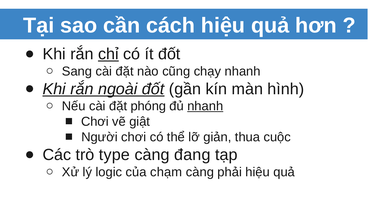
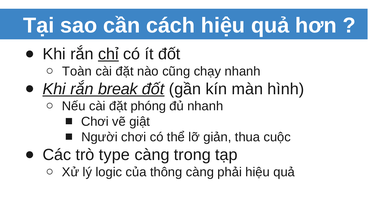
Sang: Sang -> Toàn (77, 71)
ngoài: ngoài -> break (118, 89)
nhanh underline: present -> none (205, 106)
đang: đang -> trong (192, 155)
chạm: chạm -> thông (166, 172)
